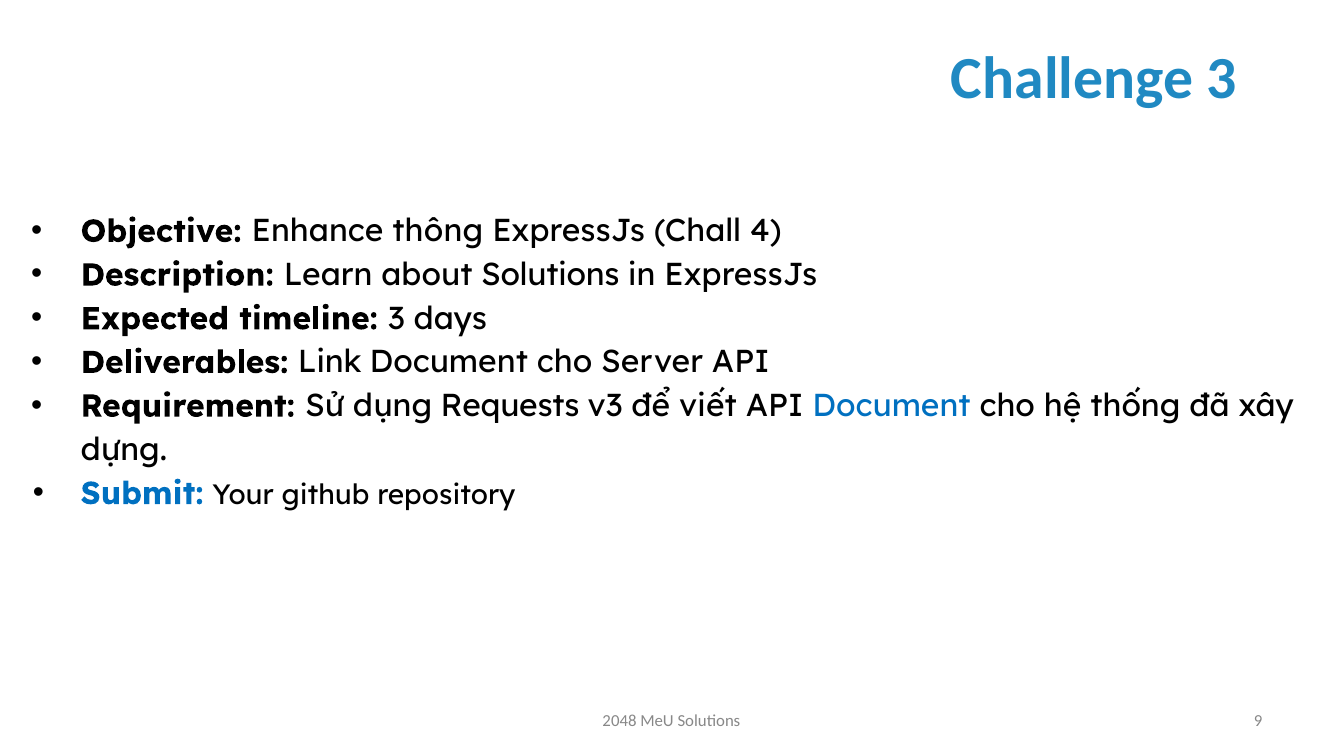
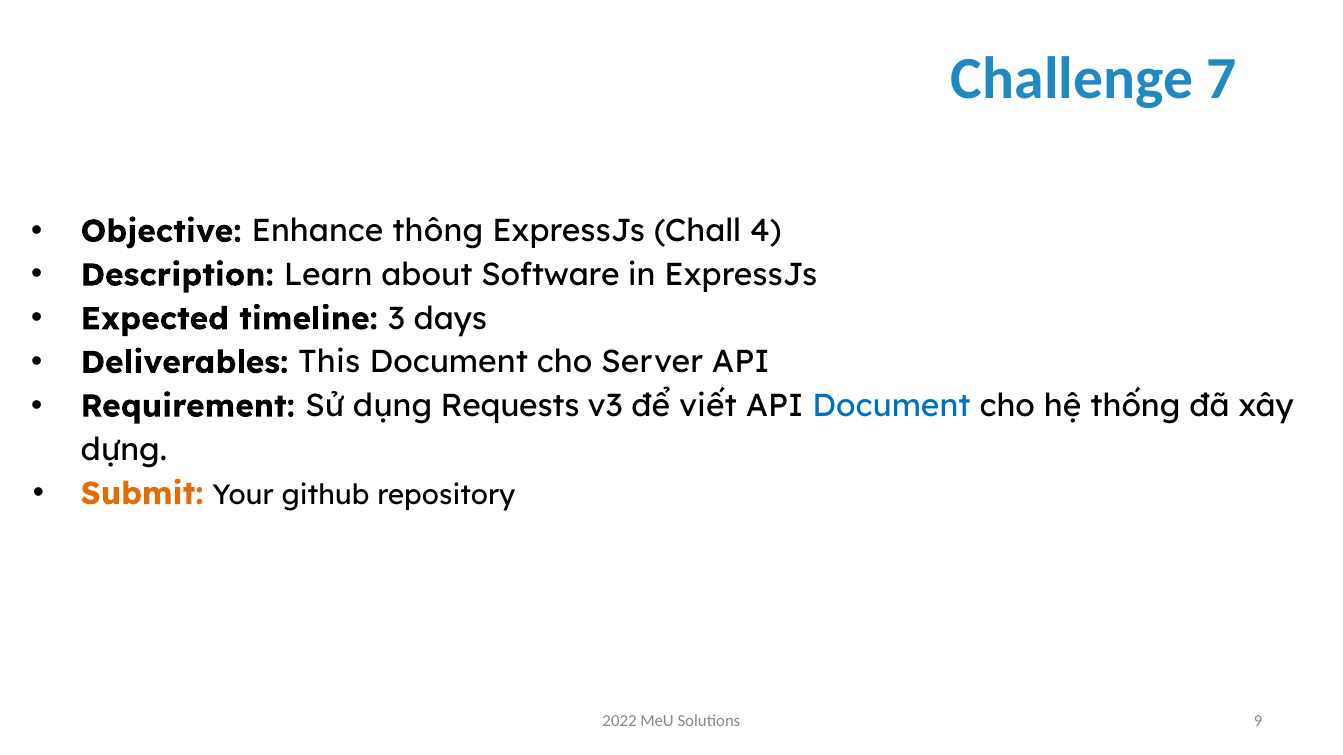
Challenge 3: 3 -> 7 (1222, 79)
about Solutions: Solutions -> Software (550, 275)
Link: Link -> This (329, 363)
Submit colour: blue -> orange (142, 494)
2048: 2048 -> 2022 (620, 721)
